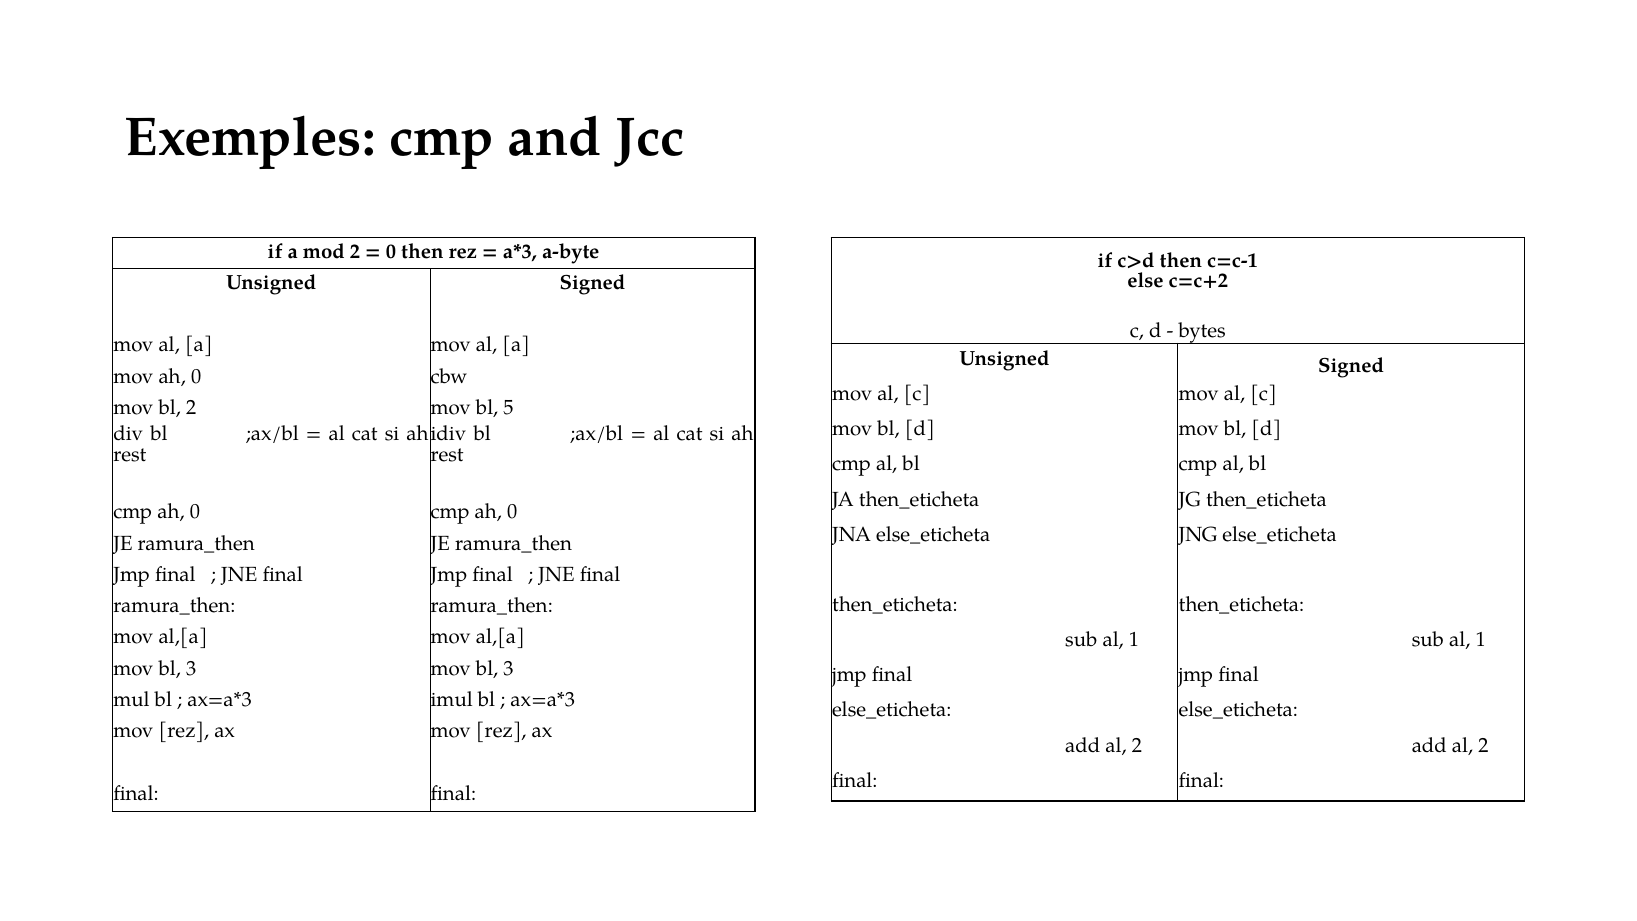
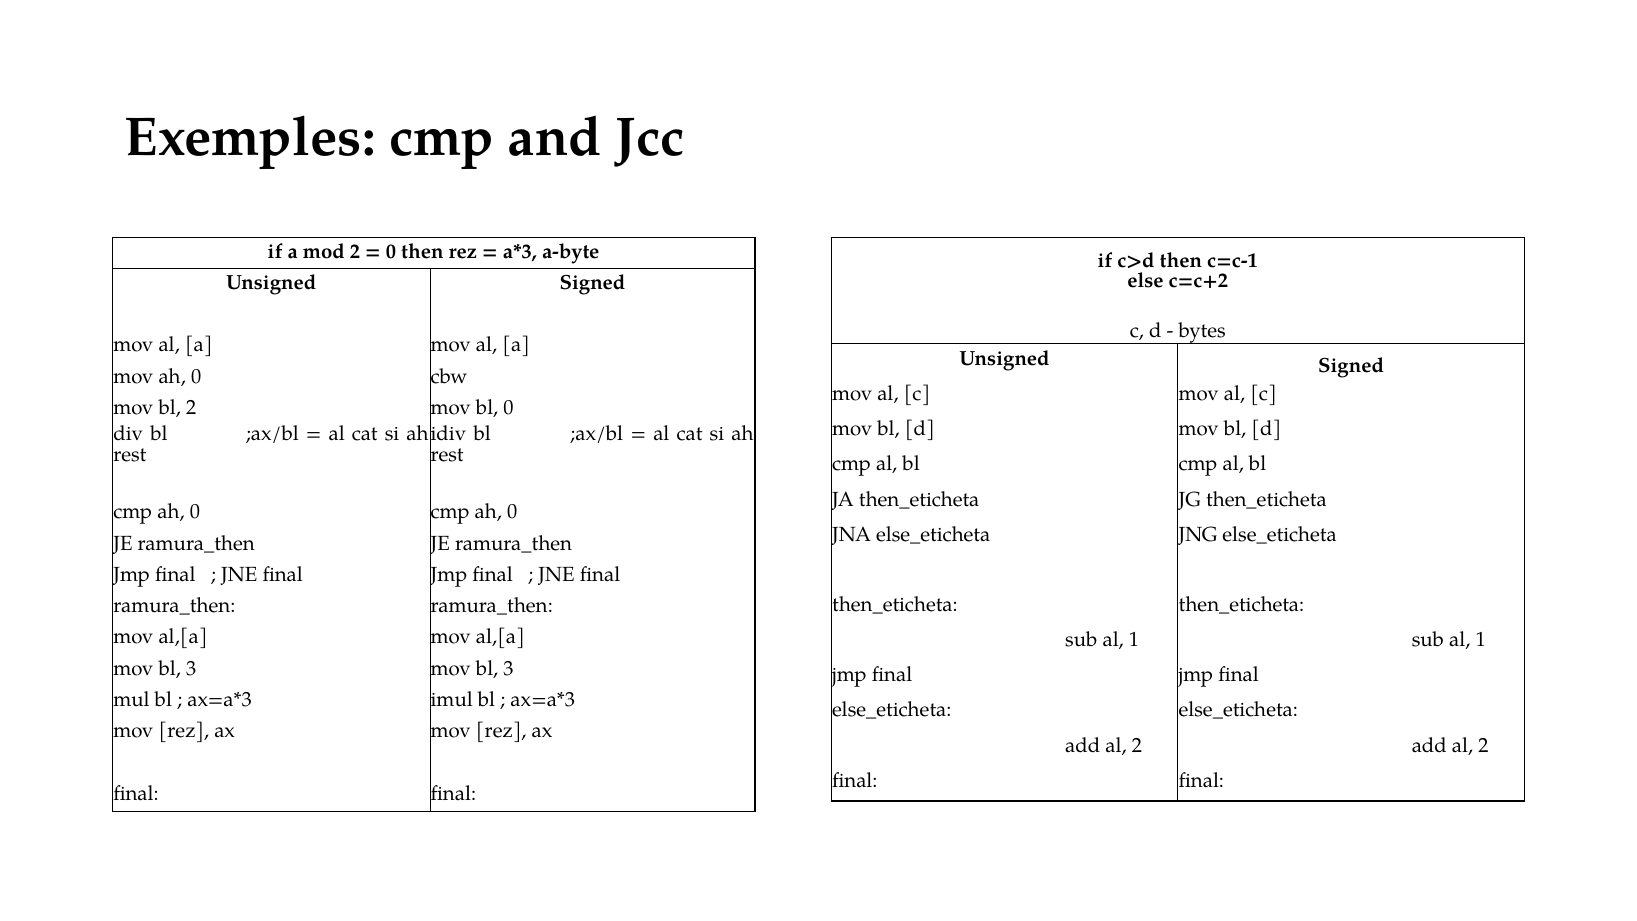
bl 5: 5 -> 0 (509, 407)
